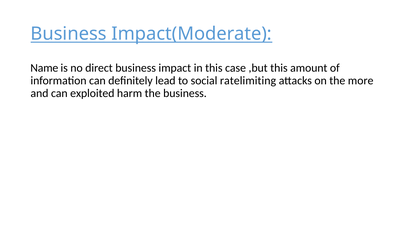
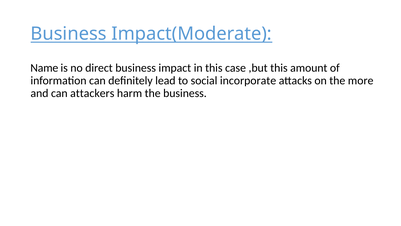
ratelimiting: ratelimiting -> incorporate (248, 80)
exploited: exploited -> attackers (92, 93)
